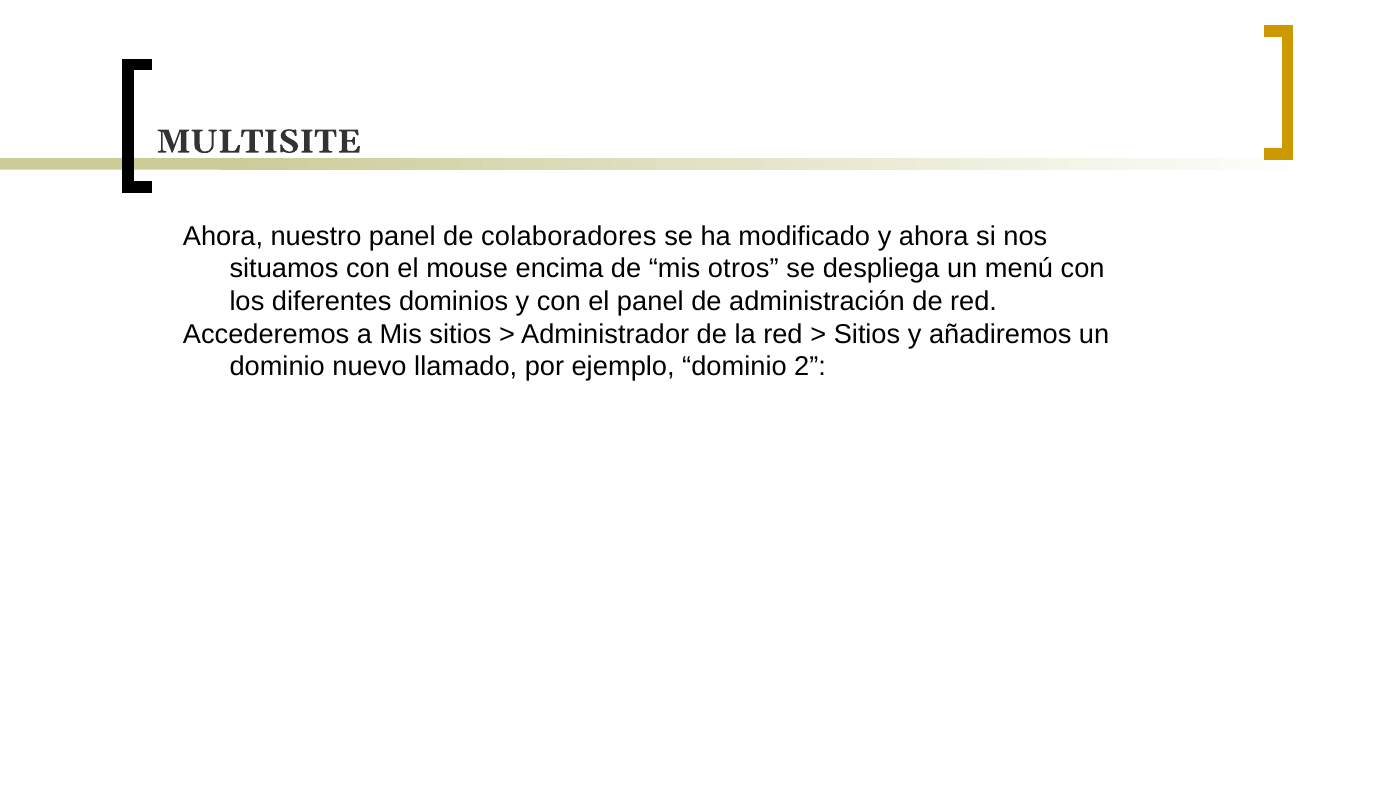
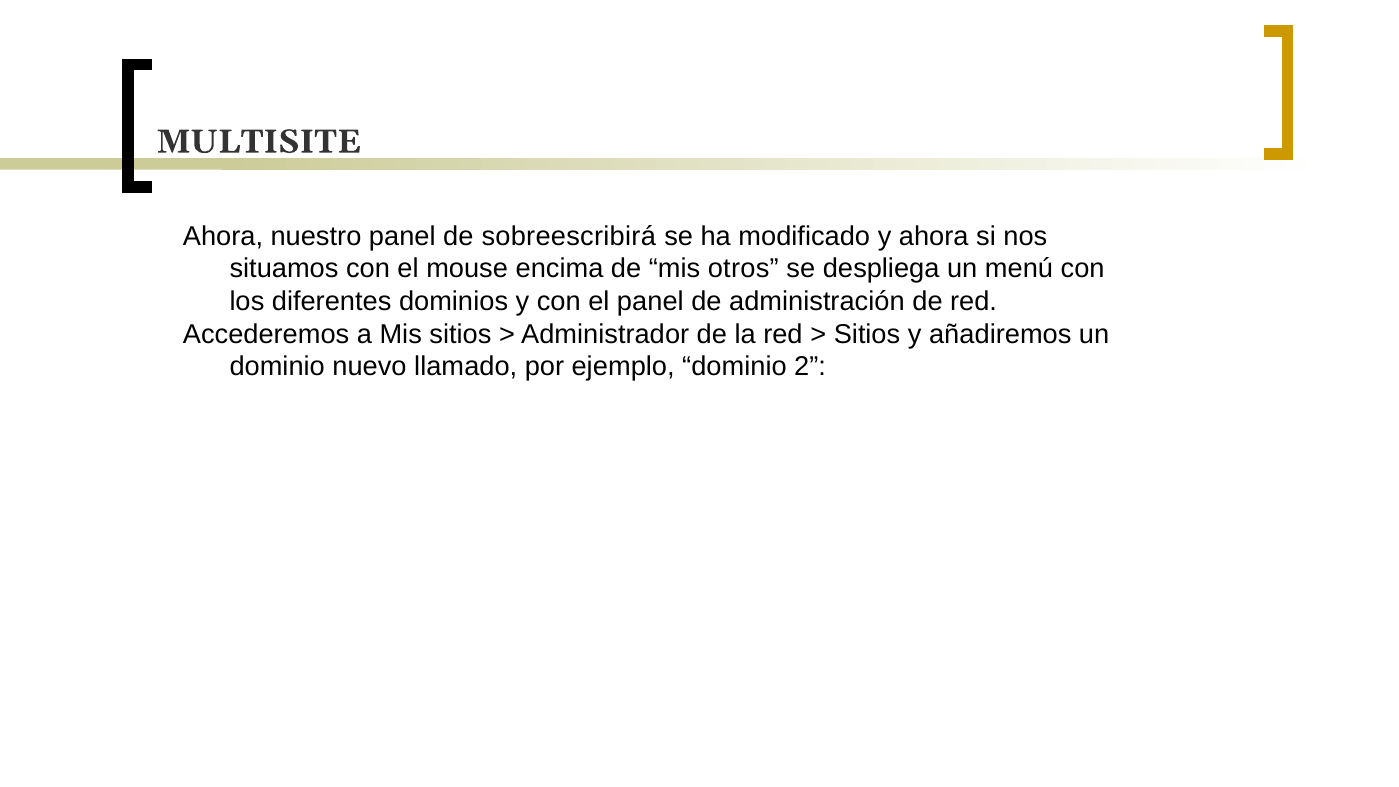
colaboradores: colaboradores -> sobreescribirá (569, 236)
